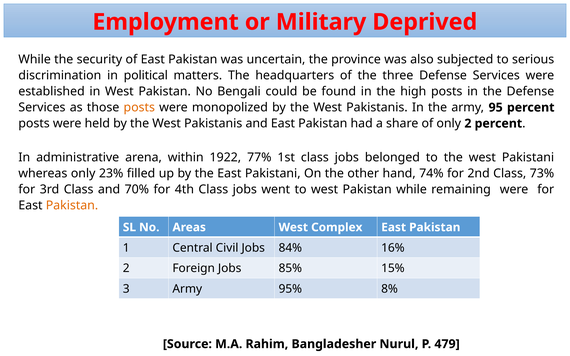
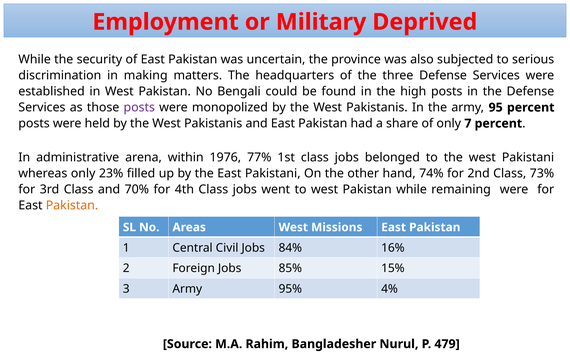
political: political -> making (146, 76)
posts colour: orange -> purple (139, 108)
only 2: 2 -> 7 (468, 124)
1922: 1922 -> 1976 (225, 157)
Complex: Complex -> Missions (337, 227)
8%: 8% -> 4% (390, 289)
